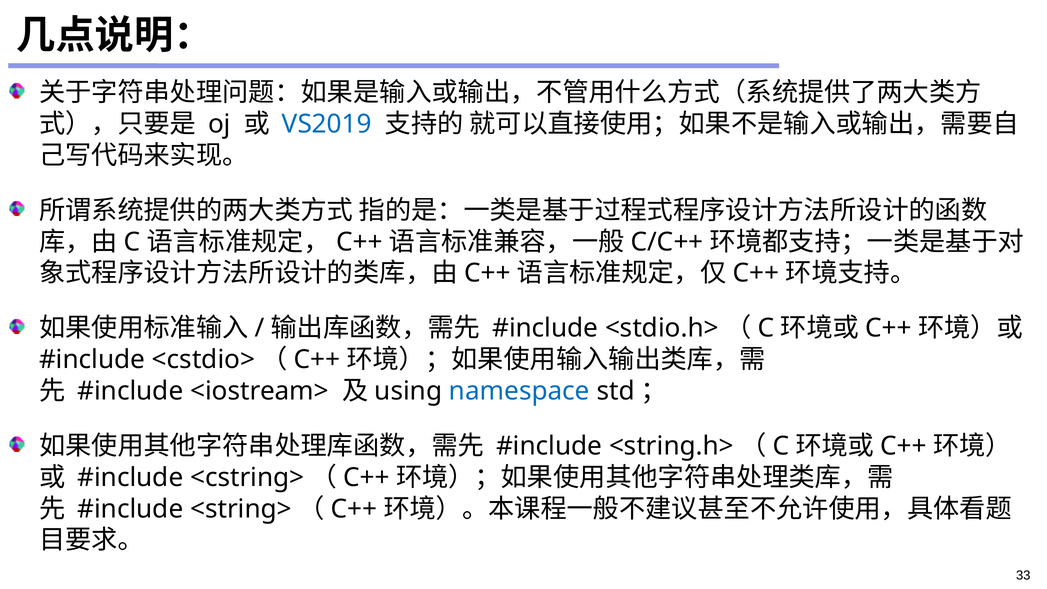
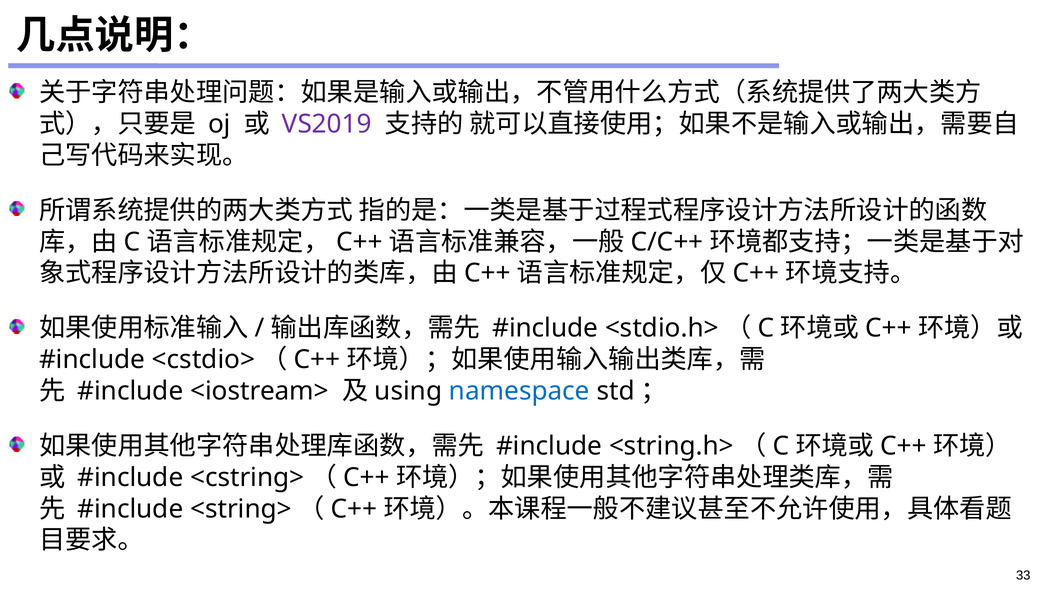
VS2019 colour: blue -> purple (327, 124)
